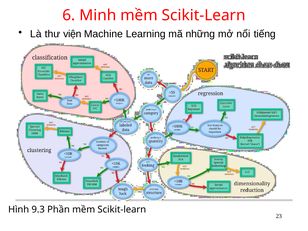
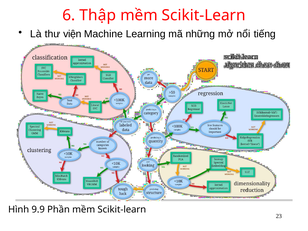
Minh: Minh -> Thập (98, 15)
9.3: 9.3 -> 9.9 (38, 209)
